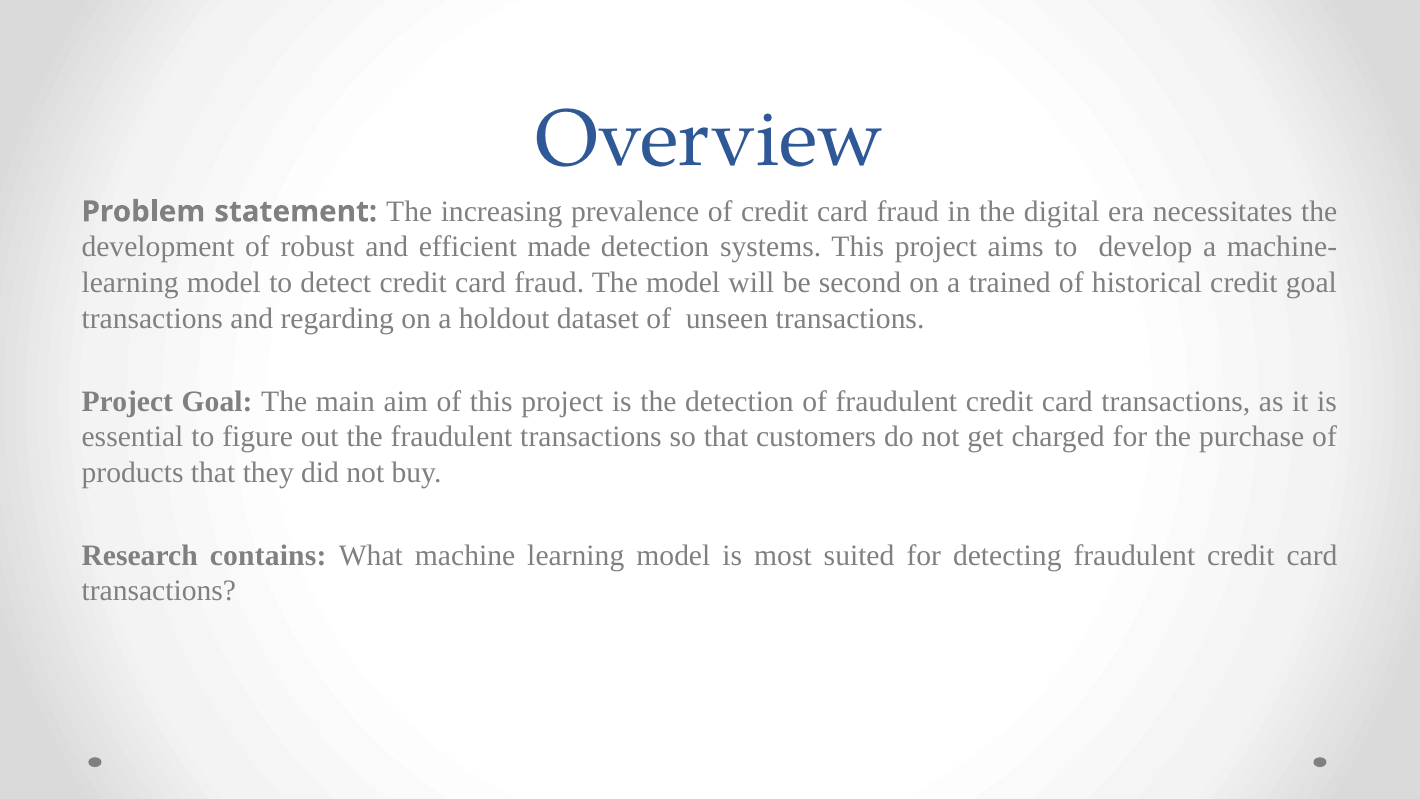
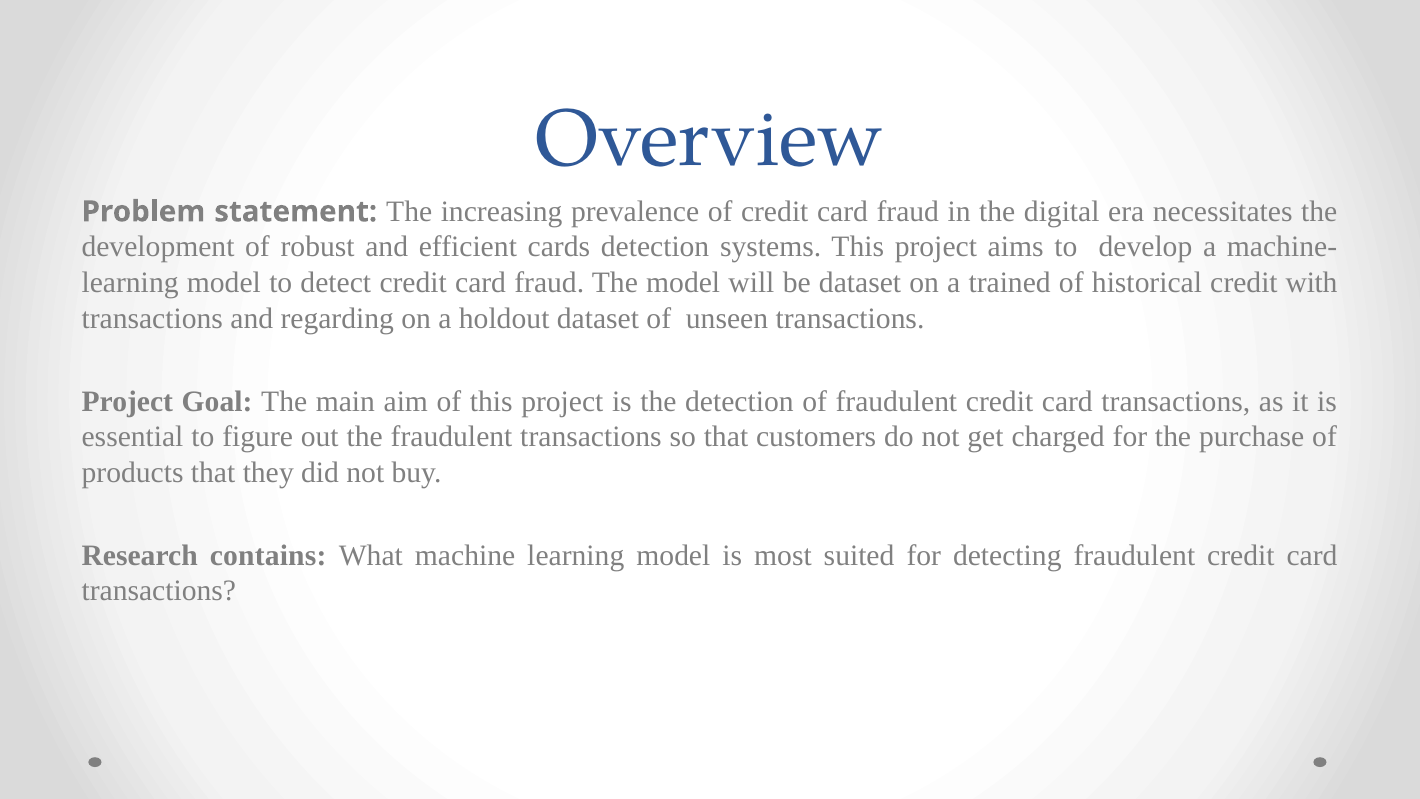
made: made -> cards (559, 247)
be second: second -> dataset (860, 283)
credit goal: goal -> with (1312, 283)
